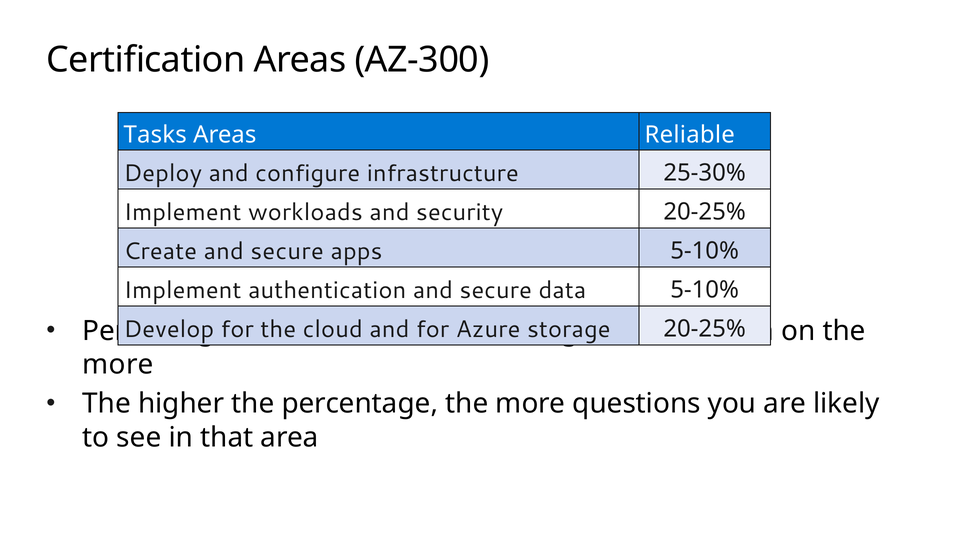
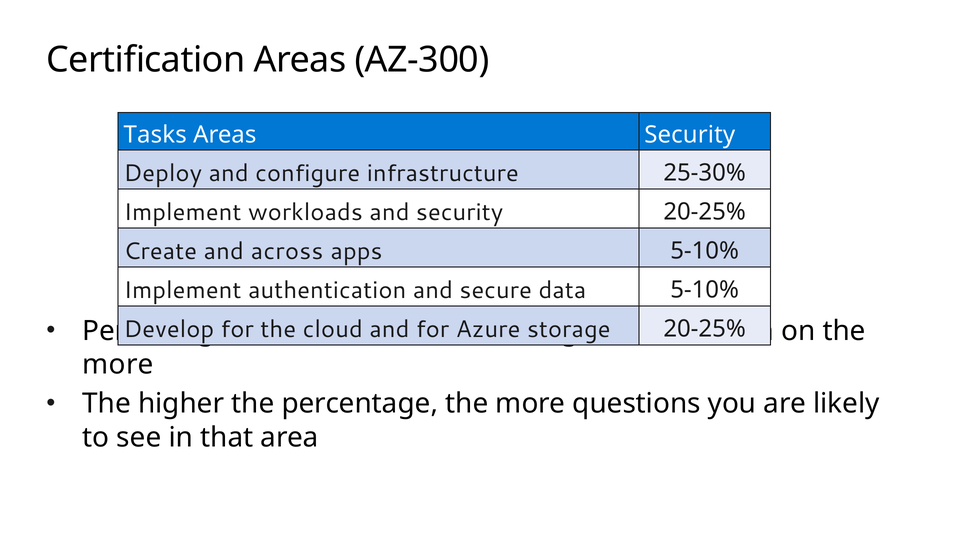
Areas Reliable: Reliable -> Security (690, 135)
Create and secure: secure -> across (287, 251)
